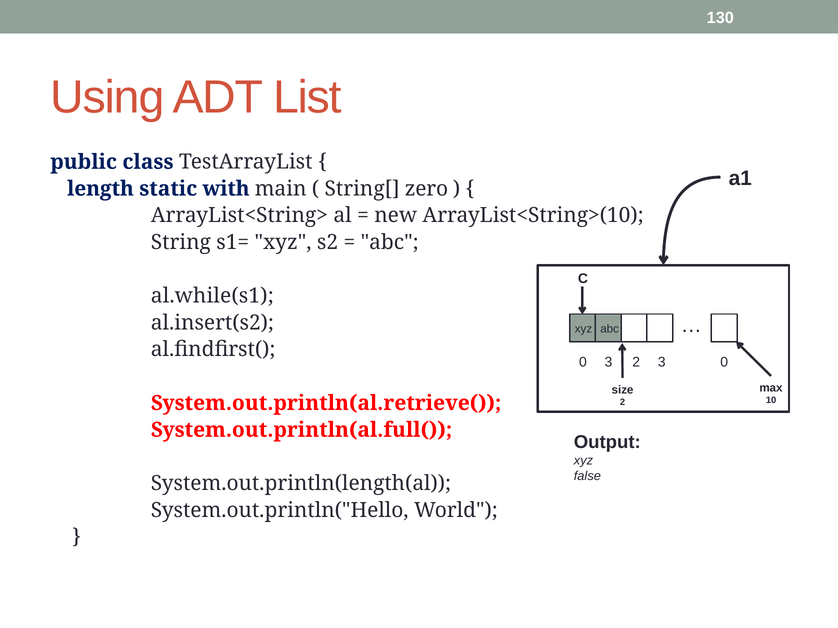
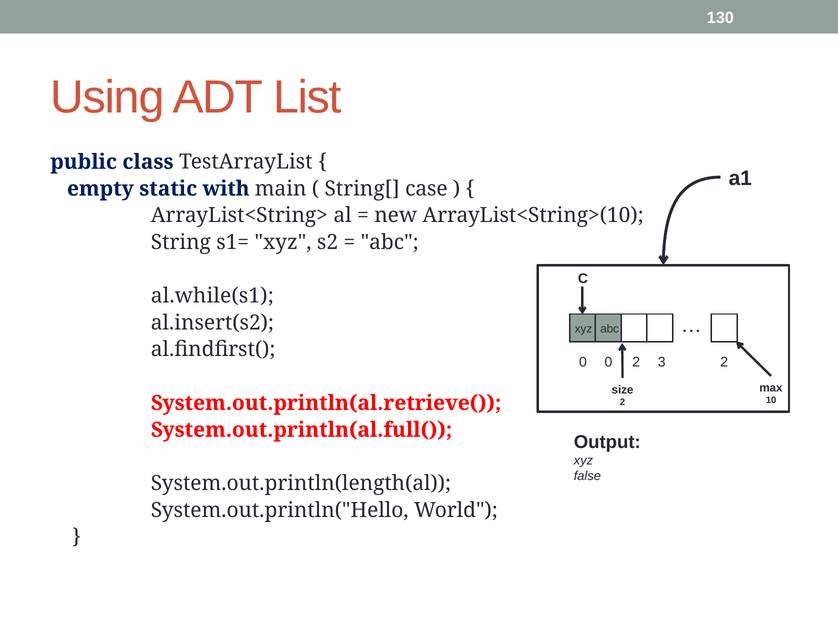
length: length -> empty (100, 189)
zero: zero -> case (426, 189)
0 3: 3 -> 0 (608, 363)
3 0: 0 -> 2 (724, 363)
